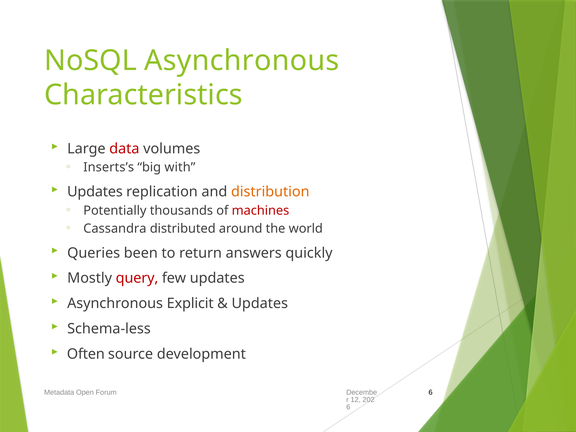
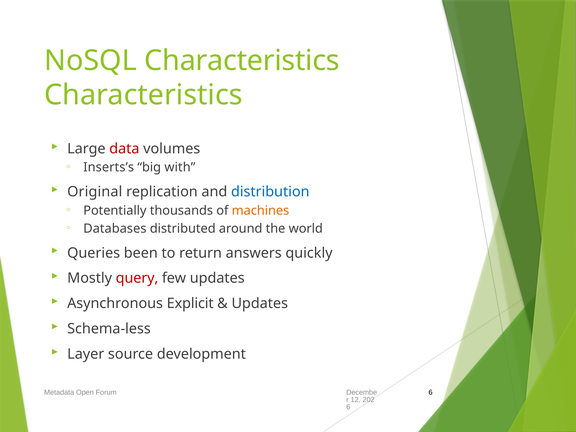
NoSQL Asynchronous: Asynchronous -> Characteristics (242, 61)
Updates: Updates -> Original (95, 192)
distribution colour: orange -> blue (270, 192)
machines colour: red -> orange (260, 211)
Cassandra: Cassandra -> Databases (115, 229)
Often: Often -> Layer (86, 354)
